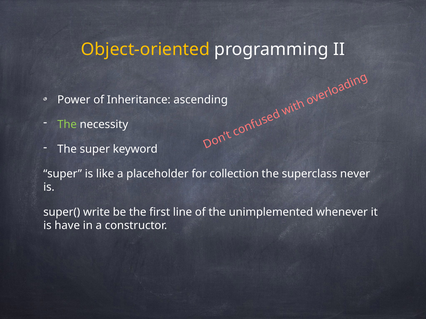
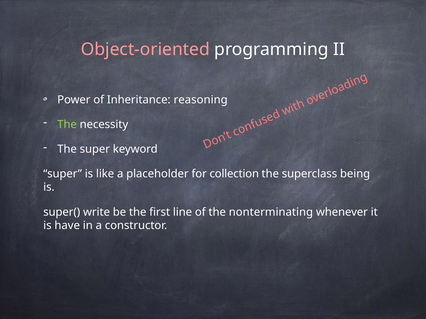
Object-oriented colour: yellow -> pink (145, 49)
ascending: ascending -> reasoning (201, 100)
never: never -> being (355, 174)
unimplemented: unimplemented -> nonterminating (271, 212)
